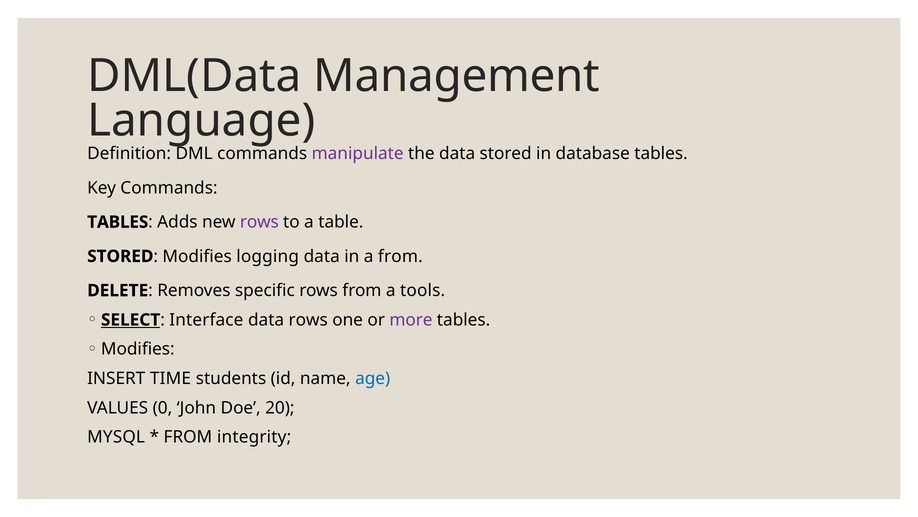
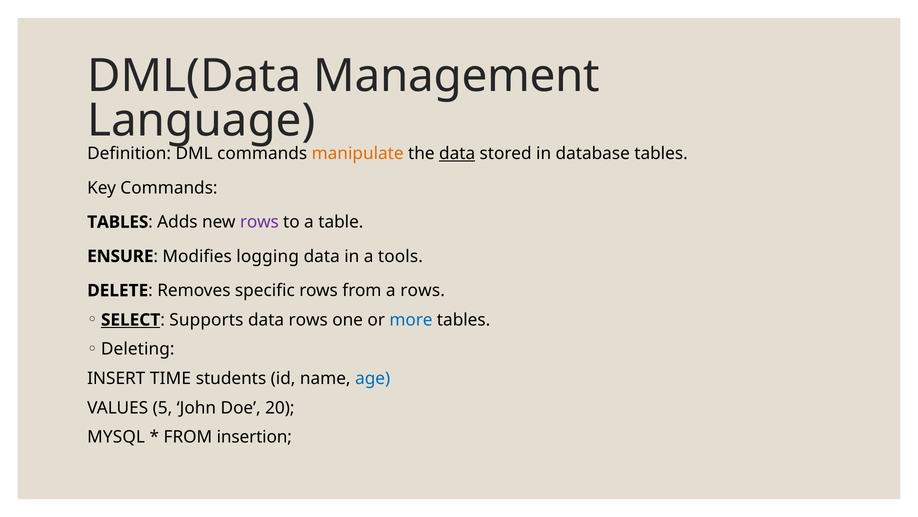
manipulate colour: purple -> orange (358, 153)
data underline: none -> present (457, 153)
STORED: STORED -> ENSURE (120, 256)
a from: from -> tools (400, 256)
a tools: tools -> rows (423, 290)
Interface: Interface -> Supports (206, 320)
more colour: purple -> blue (411, 320)
Modifies: Modifies -> Deleting (138, 349)
0: 0 -> 5 (162, 407)
integrity: integrity -> insertion (254, 437)
